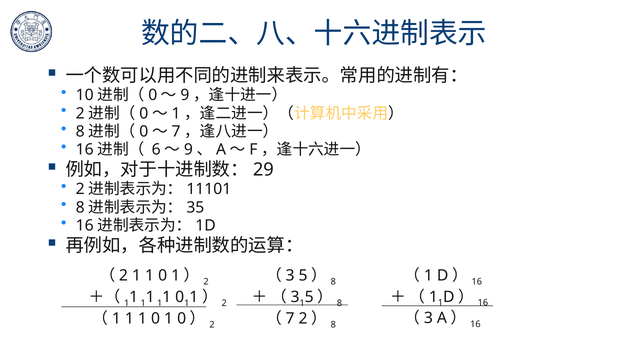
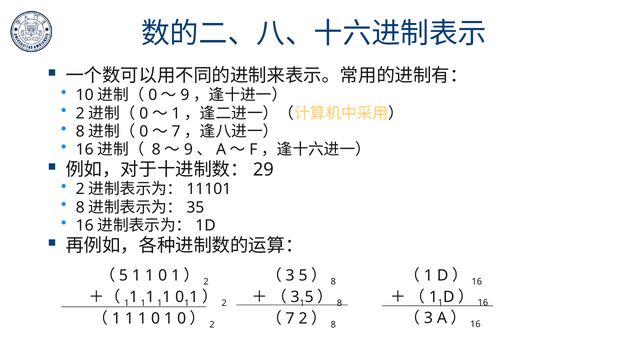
6: 6 -> 8 (156, 150)
2: 2 -> 5 (123, 276)
